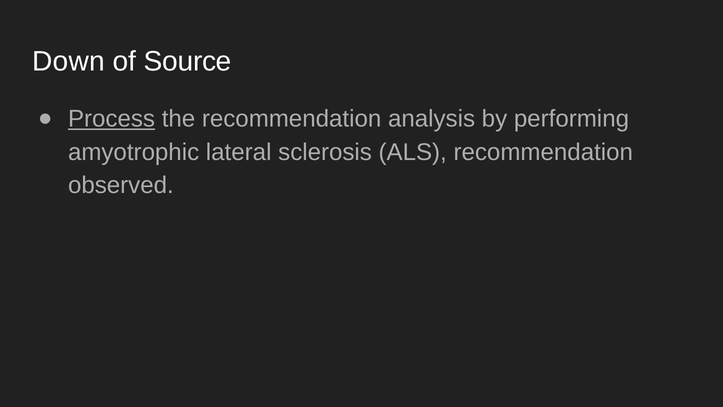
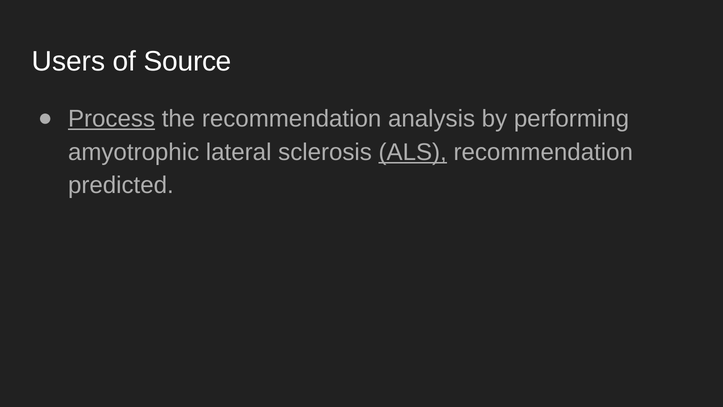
Down: Down -> Users (69, 61)
ALS underline: none -> present (413, 152)
observed: observed -> predicted (121, 185)
